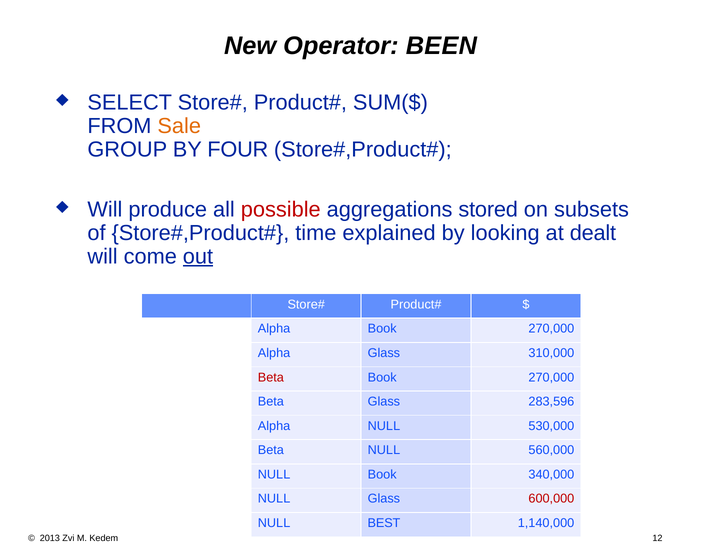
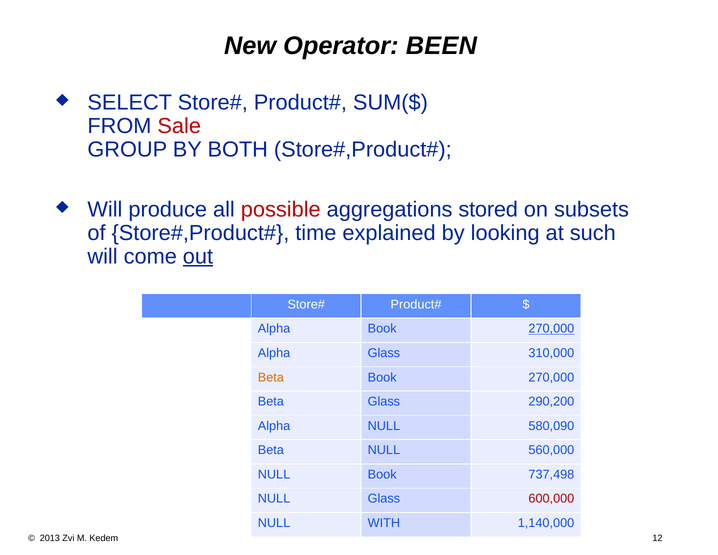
Sale colour: orange -> red (179, 126)
FOUR: FOUR -> BOTH (238, 149)
dealt: dealt -> such (593, 233)
270,000 underline: none -> present (551, 329)
Beta colour: red -> orange (271, 377)
283,596: 283,596 -> 290,200 (551, 401)
530,000: 530,000 -> 580,090 (551, 426)
340,000: 340,000 -> 737,498 (551, 474)
BEST: BEST -> WITH (384, 523)
